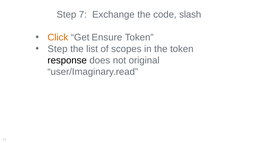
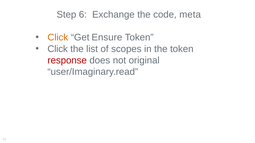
7: 7 -> 6 (83, 15)
slash: slash -> meta (190, 15)
Step: Step -> Click (58, 49)
response colour: black -> red (67, 61)
